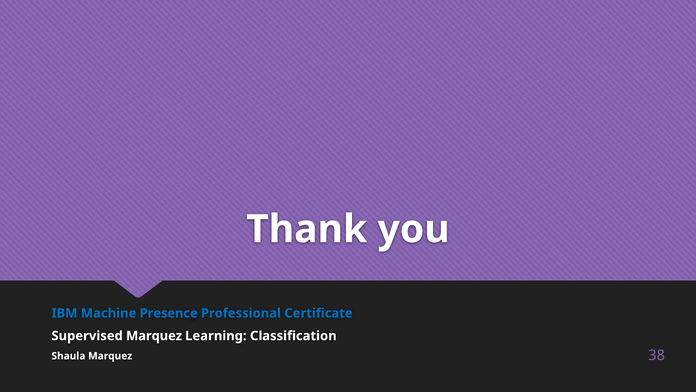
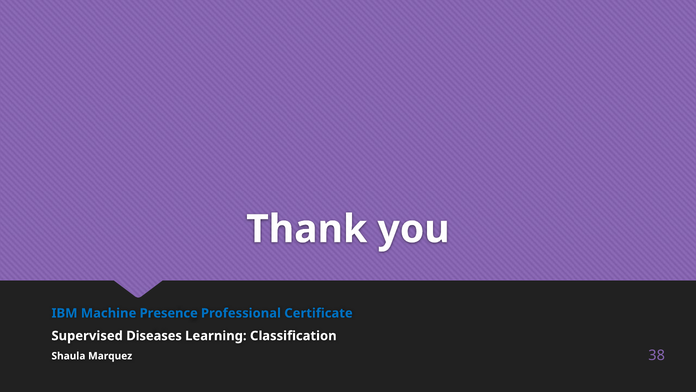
Supervised Marquez: Marquez -> Diseases (154, 335)
